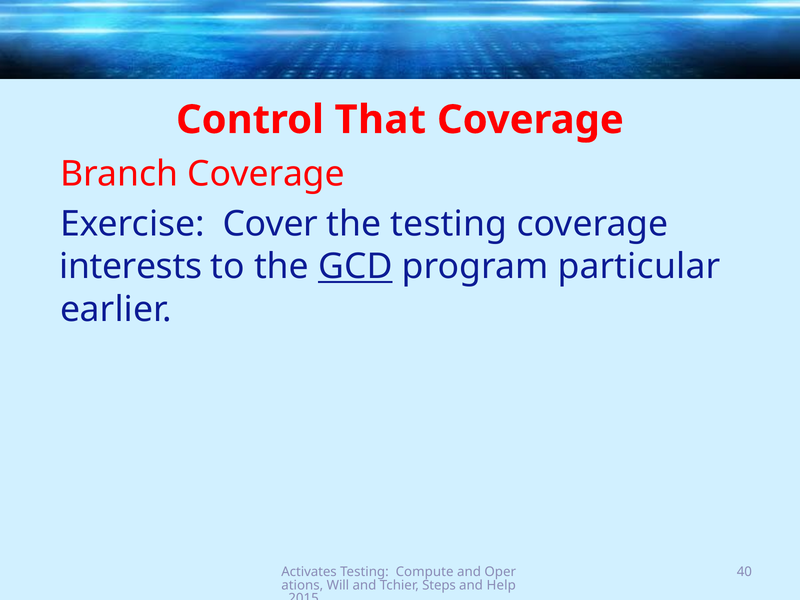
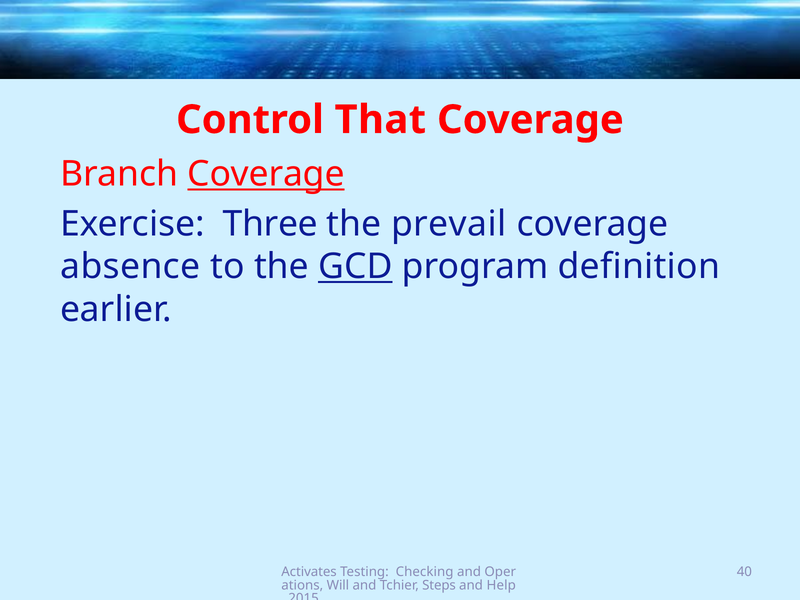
Coverage underline: none -> present (266, 174)
Cover: Cover -> Three (270, 224)
the testing: testing -> prevail (449, 224)
interests: interests -> absence (130, 267)
particular: particular -> definition (639, 267)
Compute: Compute -> Checking (425, 572)
